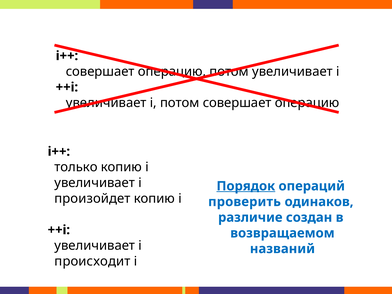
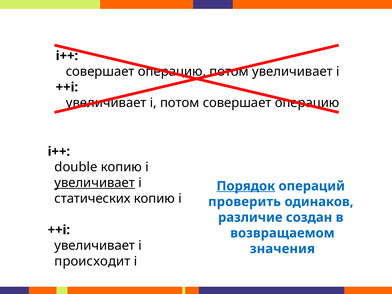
только: только -> double (76, 167)
увеличивает underline: none -> present (95, 183)
произойдет: произойдет -> статических (93, 199)
названий: названий -> значения (282, 249)
